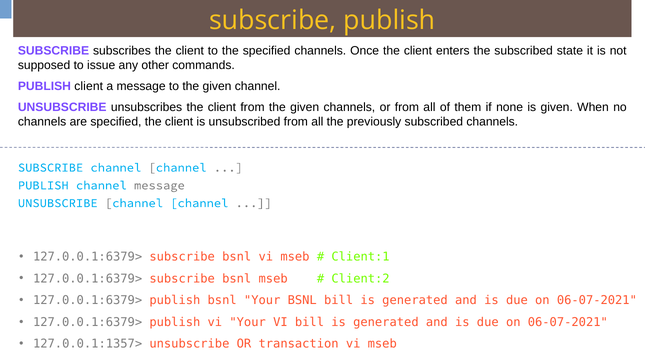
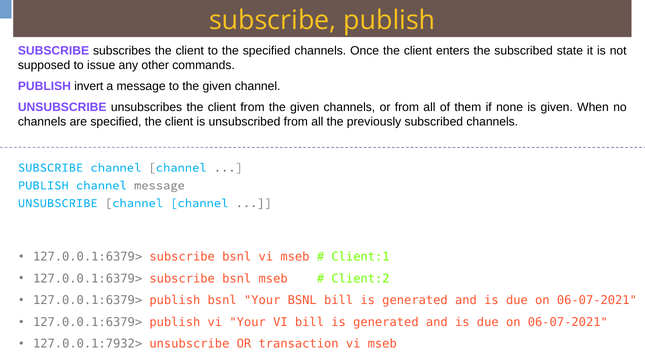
PUBLISH client: client -> invert (89, 86)
127.0.0.1:1357>: 127.0.0.1:1357> -> 127.0.0.1:7932> (88, 344)
